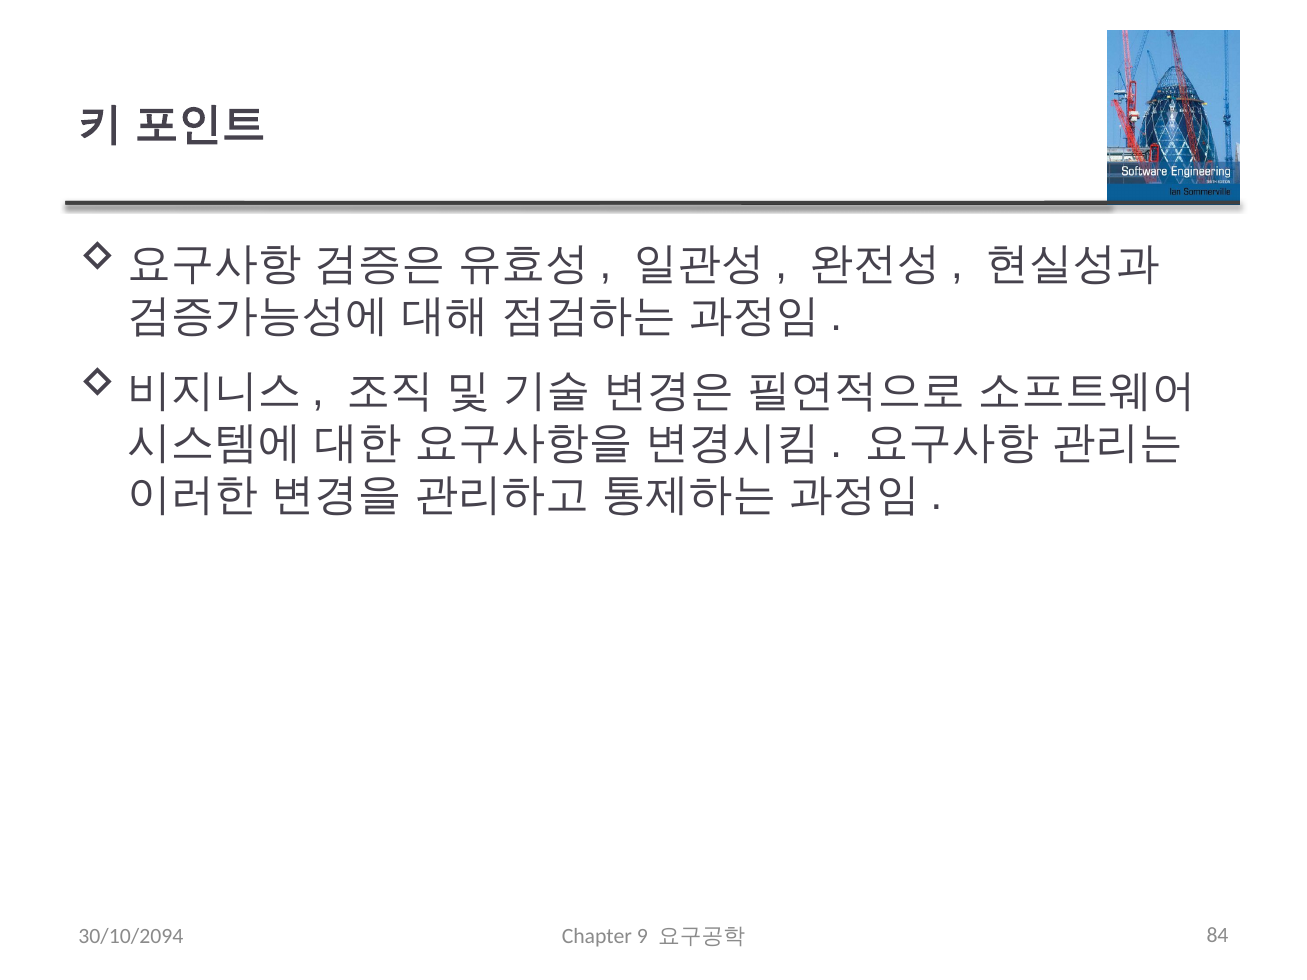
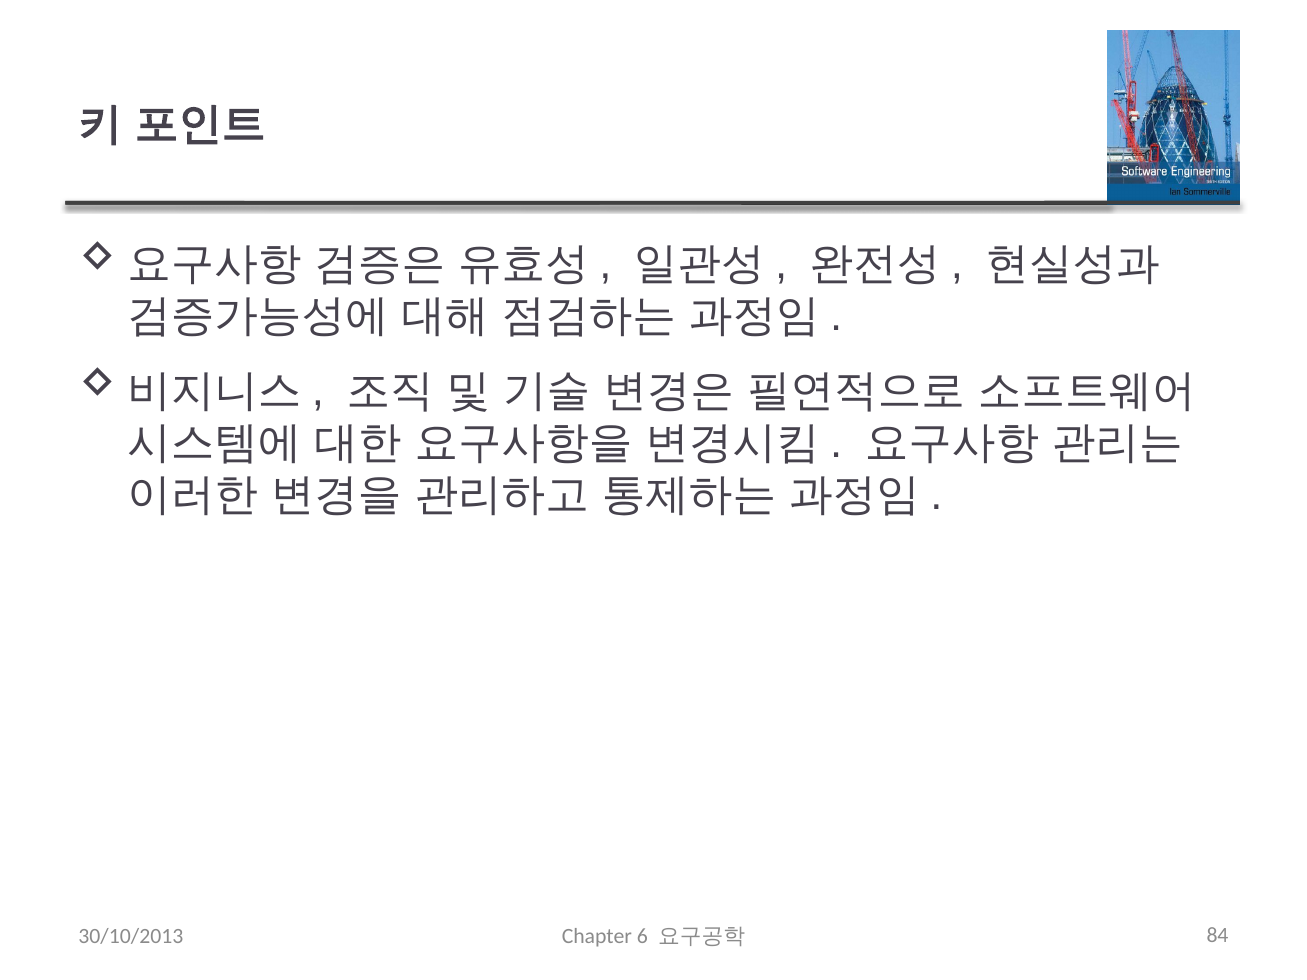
30/10/2094: 30/10/2094 -> 30/10/2013 (131, 936)
9: 9 -> 6 (642, 936)
